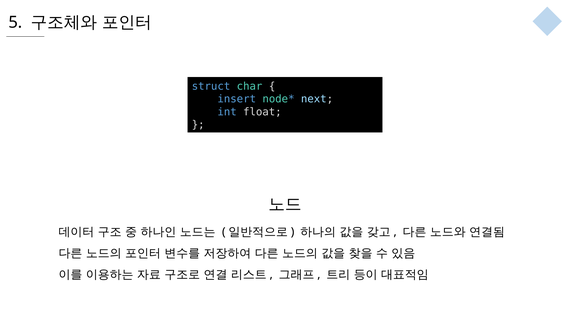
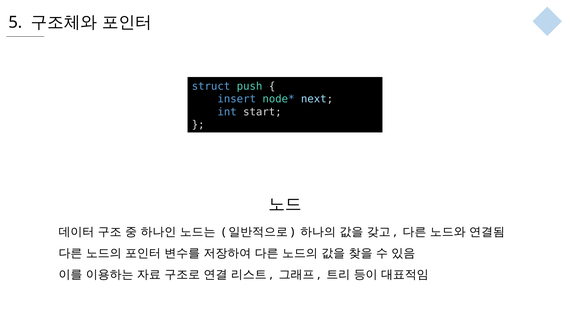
char: char -> push (250, 86)
float: float -> start (262, 112)
